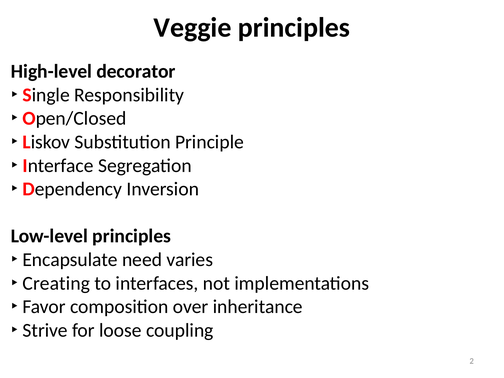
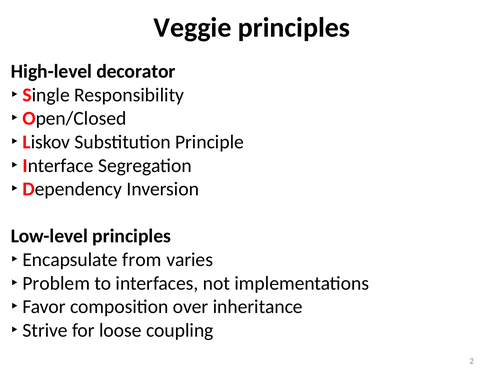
need: need -> from (142, 260)
Creating: Creating -> Problem (56, 283)
